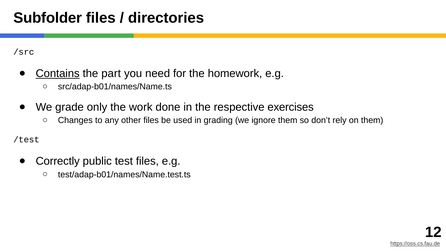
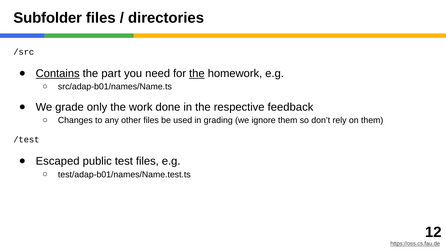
the underline: none -> present (197, 73)
exercises: exercises -> feedback (291, 107)
Correctly: Correctly -> Escaped (58, 161)
